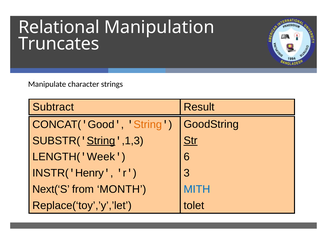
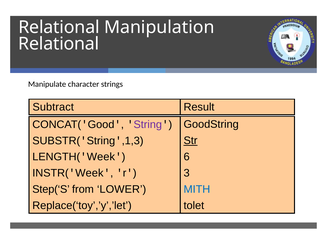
Truncates: Truncates -> Relational (59, 44)
String colour: orange -> purple (148, 125)
String underline: present -> none (101, 141)
Henry: Henry -> Week (89, 173)
Next(‘S: Next(‘S -> Step(‘S (51, 190)
MONTH: MONTH -> LOWER (122, 190)
